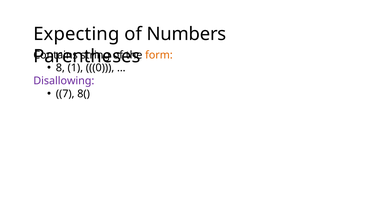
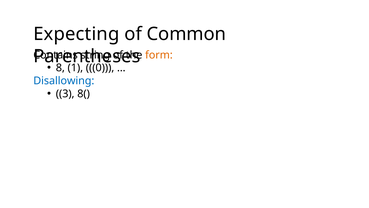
Numbers: Numbers -> Common (186, 34)
Disallowing colour: purple -> blue (64, 81)
7: 7 -> 3 (65, 94)
